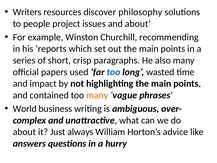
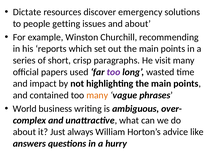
Writers: Writers -> Dictate (27, 12)
philosophy: philosophy -> emergency (140, 12)
project: project -> getting (66, 24)
also: also -> visit (163, 60)
too colour: blue -> purple (114, 72)
